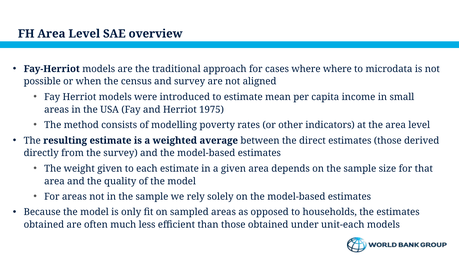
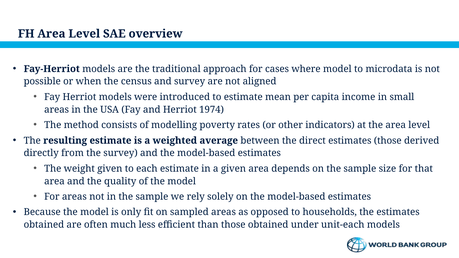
where where: where -> model (337, 69)
1975: 1975 -> 1974 (212, 110)
